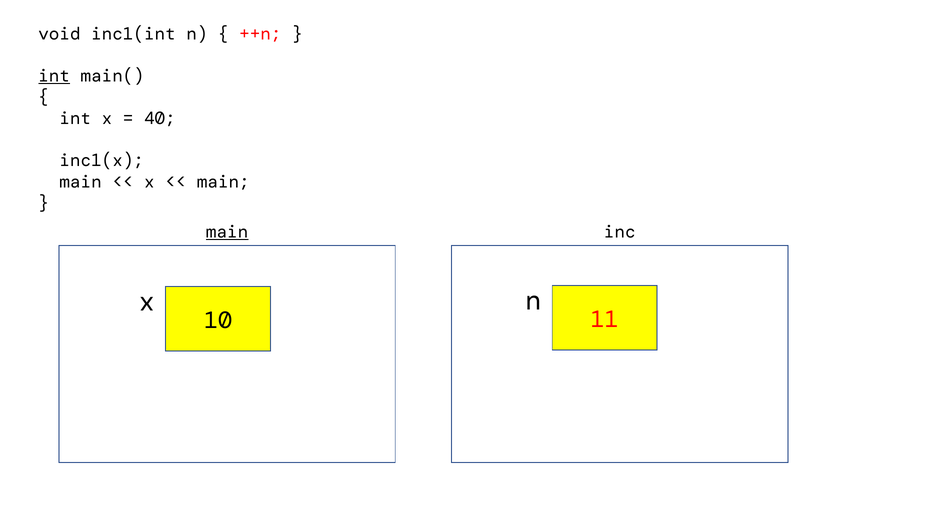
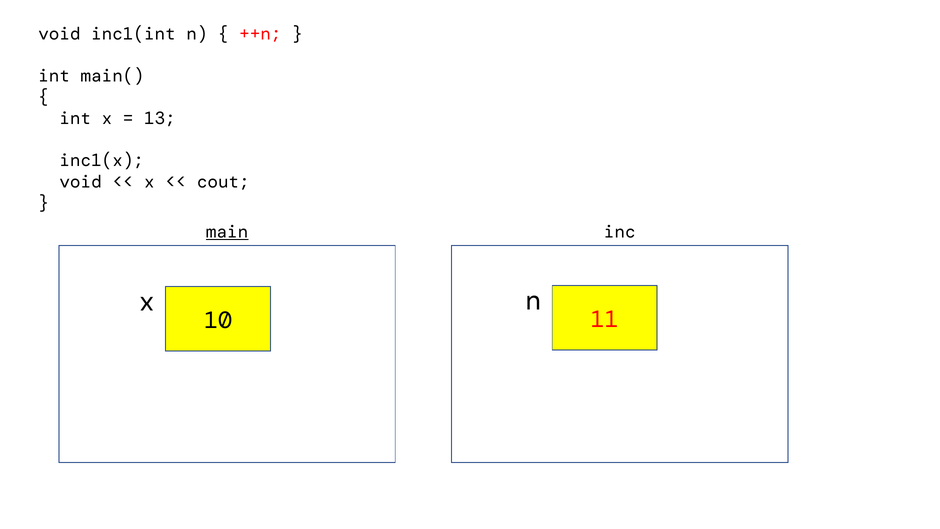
int underline: present -> none (54, 76)
40: 40 -> 13 (160, 118)
main: main -> void (81, 182)
main: main -> cout (223, 182)
